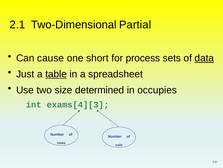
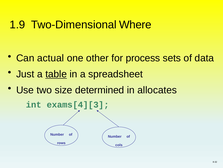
2.1: 2.1 -> 1.9 (17, 25)
Partial: Partial -> Where (135, 25)
cause: cause -> actual (51, 58)
short: short -> other (97, 58)
data underline: present -> none (204, 58)
occupies: occupies -> allocates (157, 90)
